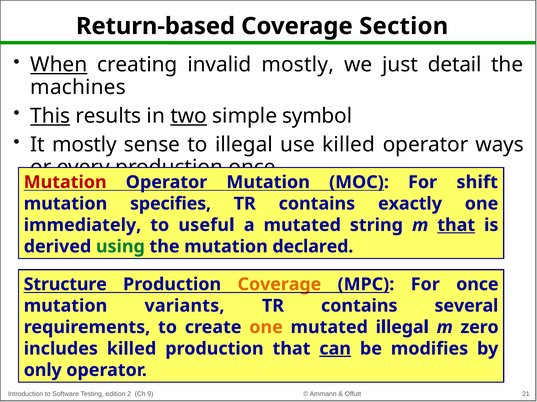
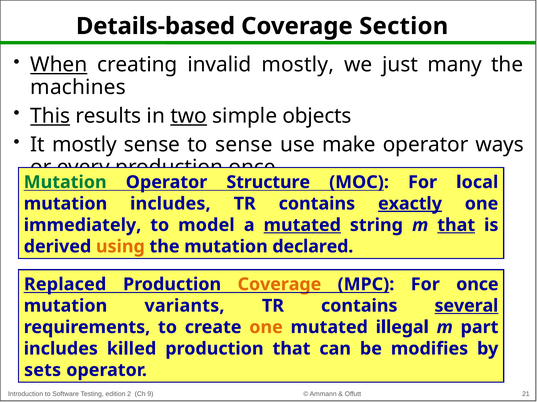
Return-based: Return-based -> Details-based (156, 26)
detail: detail -> many (455, 65)
symbol: symbol -> objects (317, 116)
to illegal: illegal -> sense (244, 145)
use killed: killed -> make (349, 145)
Mutation colour: red -> green (65, 183)
Mutation: Mutation -> Structure (268, 183)
shift: shift -> local (477, 183)
mutation specifies: specifies -> includes (170, 204)
exactly underline: none -> present (410, 204)
useful: useful -> model (206, 225)
mutated underline: none -> present (302, 225)
using colour: green -> orange (120, 247)
Structure: Structure -> Replaced (65, 285)
several underline: none -> present (466, 306)
zero: zero -> part (480, 328)
can underline: present -> none (335, 349)
only: only -> sets (43, 371)
